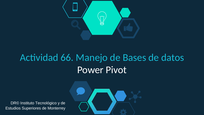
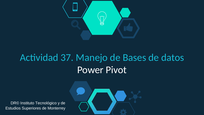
66: 66 -> 37 (67, 57)
